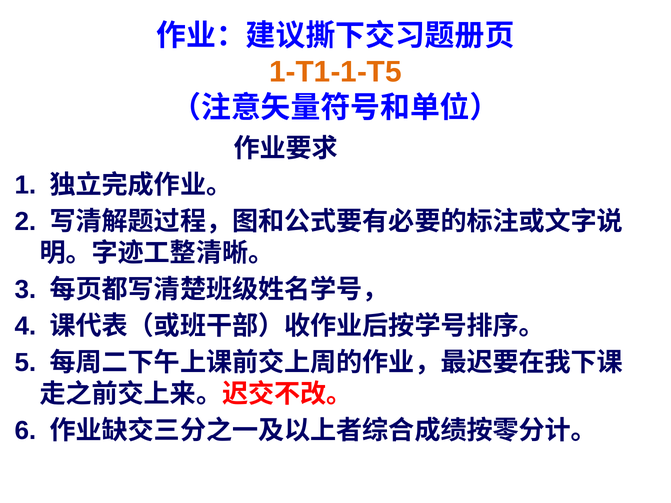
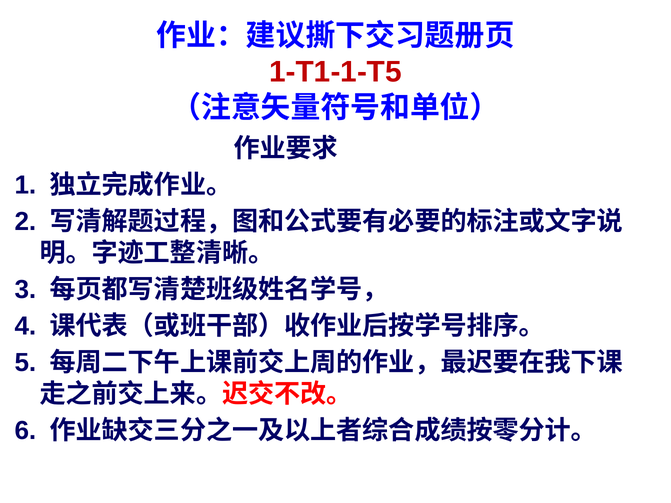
1-T1-1-T5 colour: orange -> red (335, 72)
